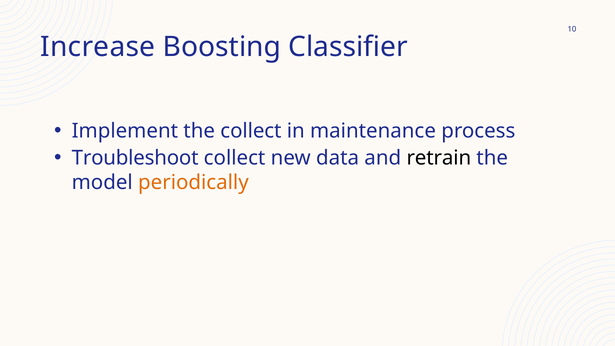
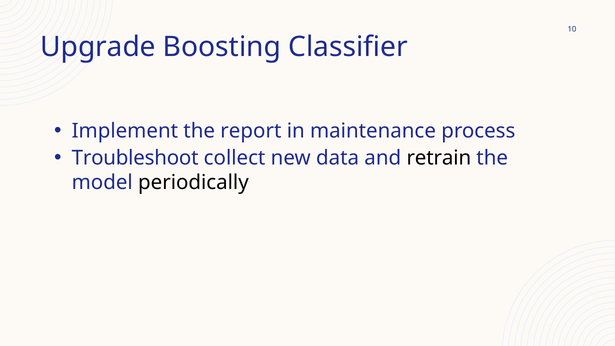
Increase: Increase -> Upgrade (98, 47)
the collect: collect -> report (251, 131)
periodically colour: orange -> black (193, 183)
